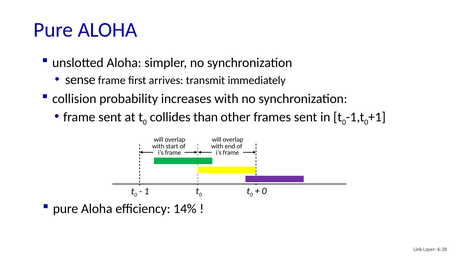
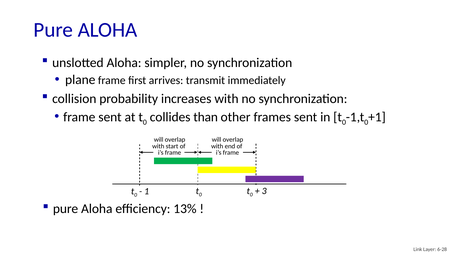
sense: sense -> plane (80, 80)
0: 0 -> 3 (264, 191)
14%: 14% -> 13% (185, 209)
